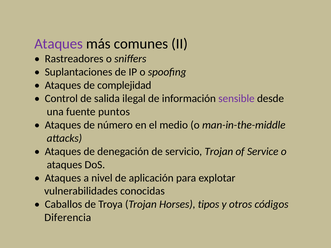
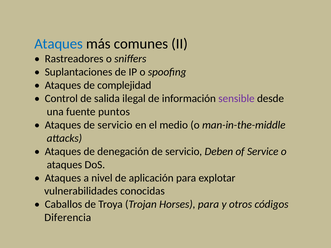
Ataques colour: purple -> blue (59, 44)
Ataques de número: número -> servicio (115, 125)
servicio Trojan: Trojan -> Deben (219, 152)
Horses tipos: tipos -> para (208, 205)
